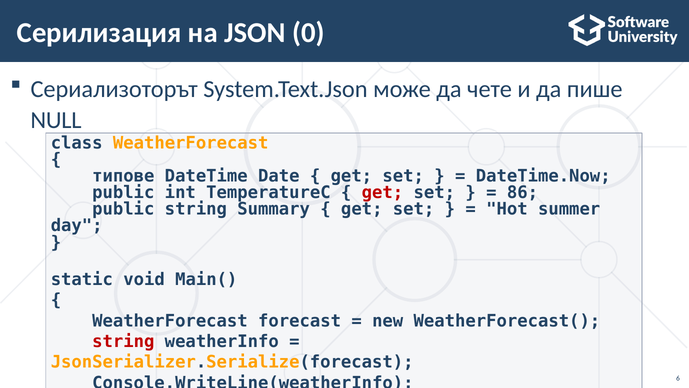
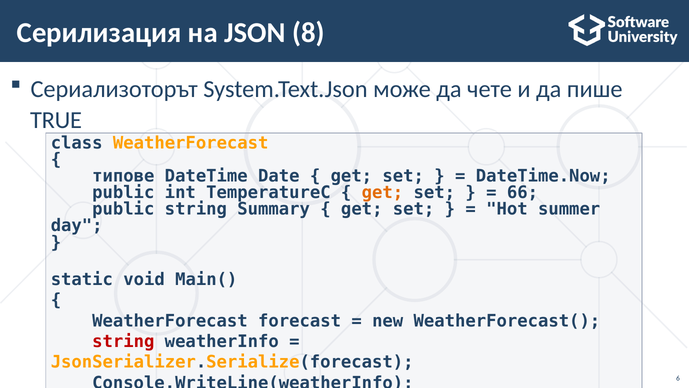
0: 0 -> 8 (308, 33)
NULL: NULL -> TRUE (56, 120)
get colour: red -> orange (382, 192)
86: 86 -> 66 (522, 192)
